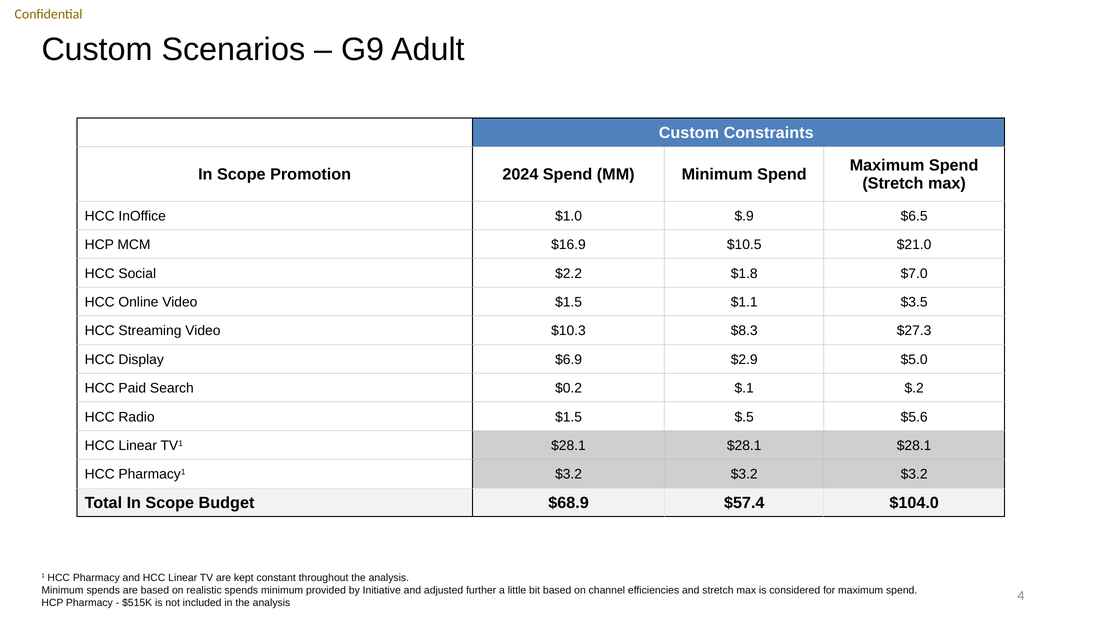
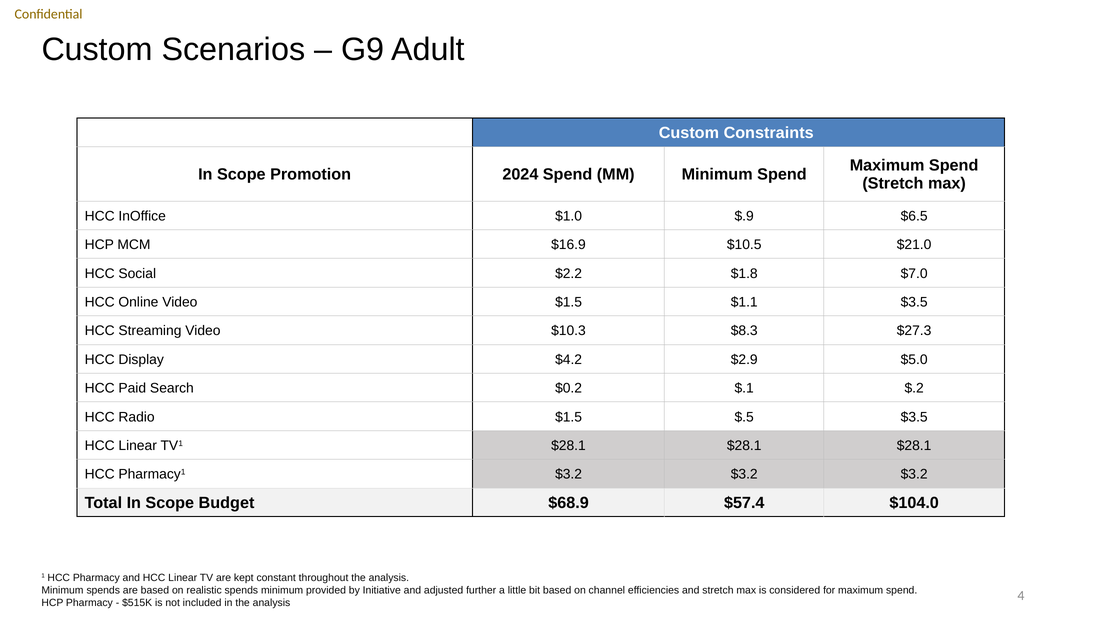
$6.9: $6.9 -> $4.2 (569, 359)
$.5 $5.6: $5.6 -> $3.5 (914, 417)
